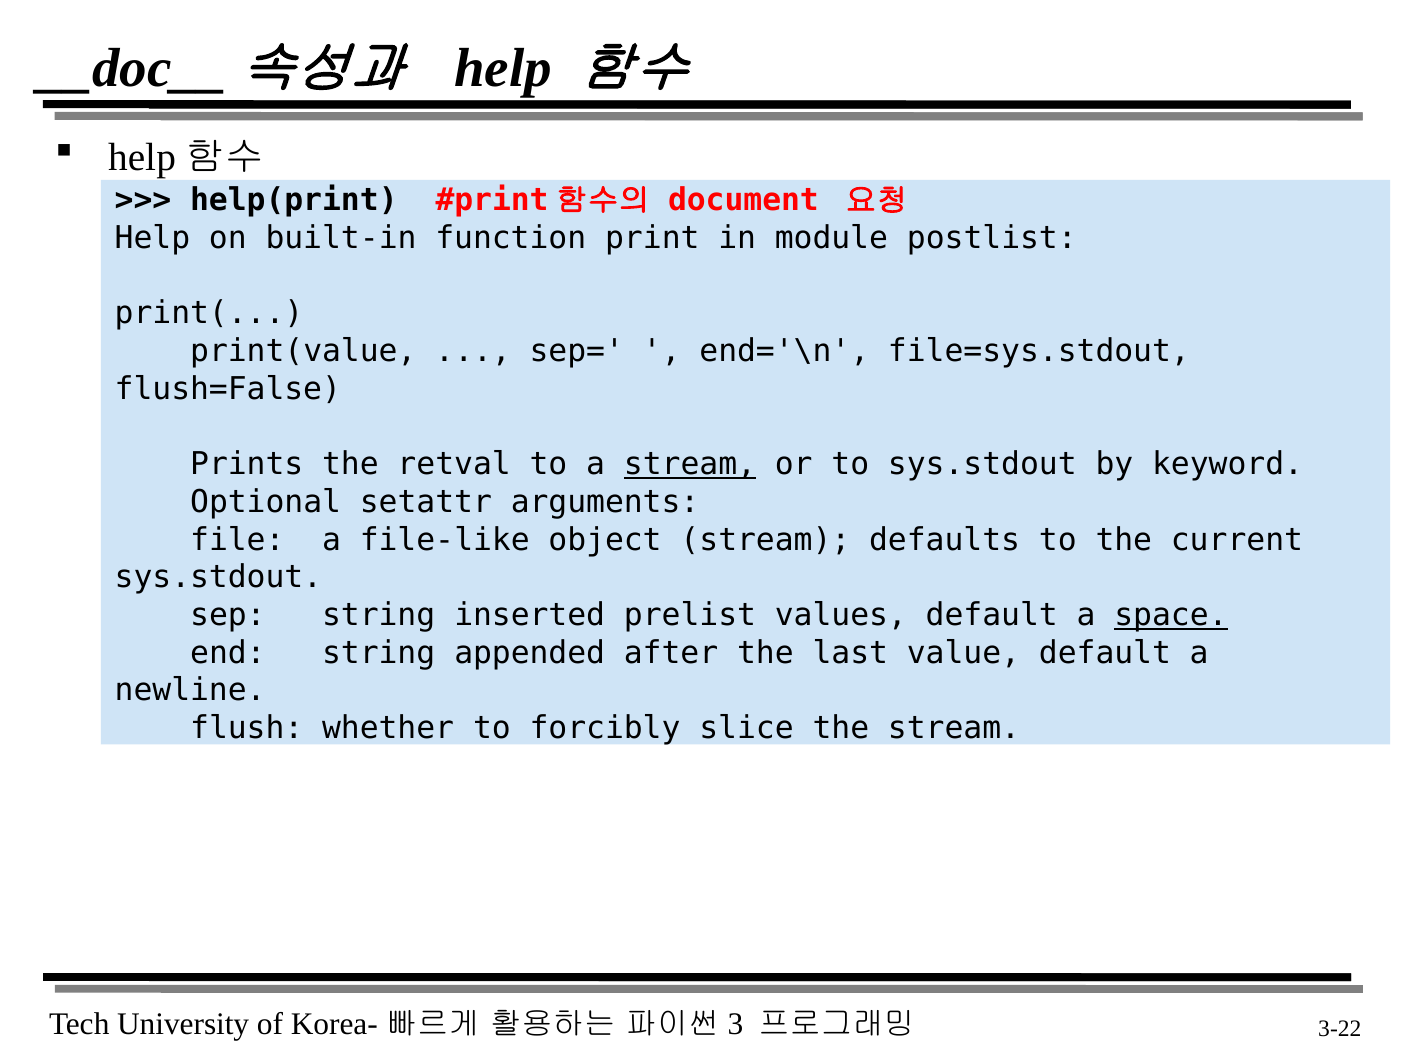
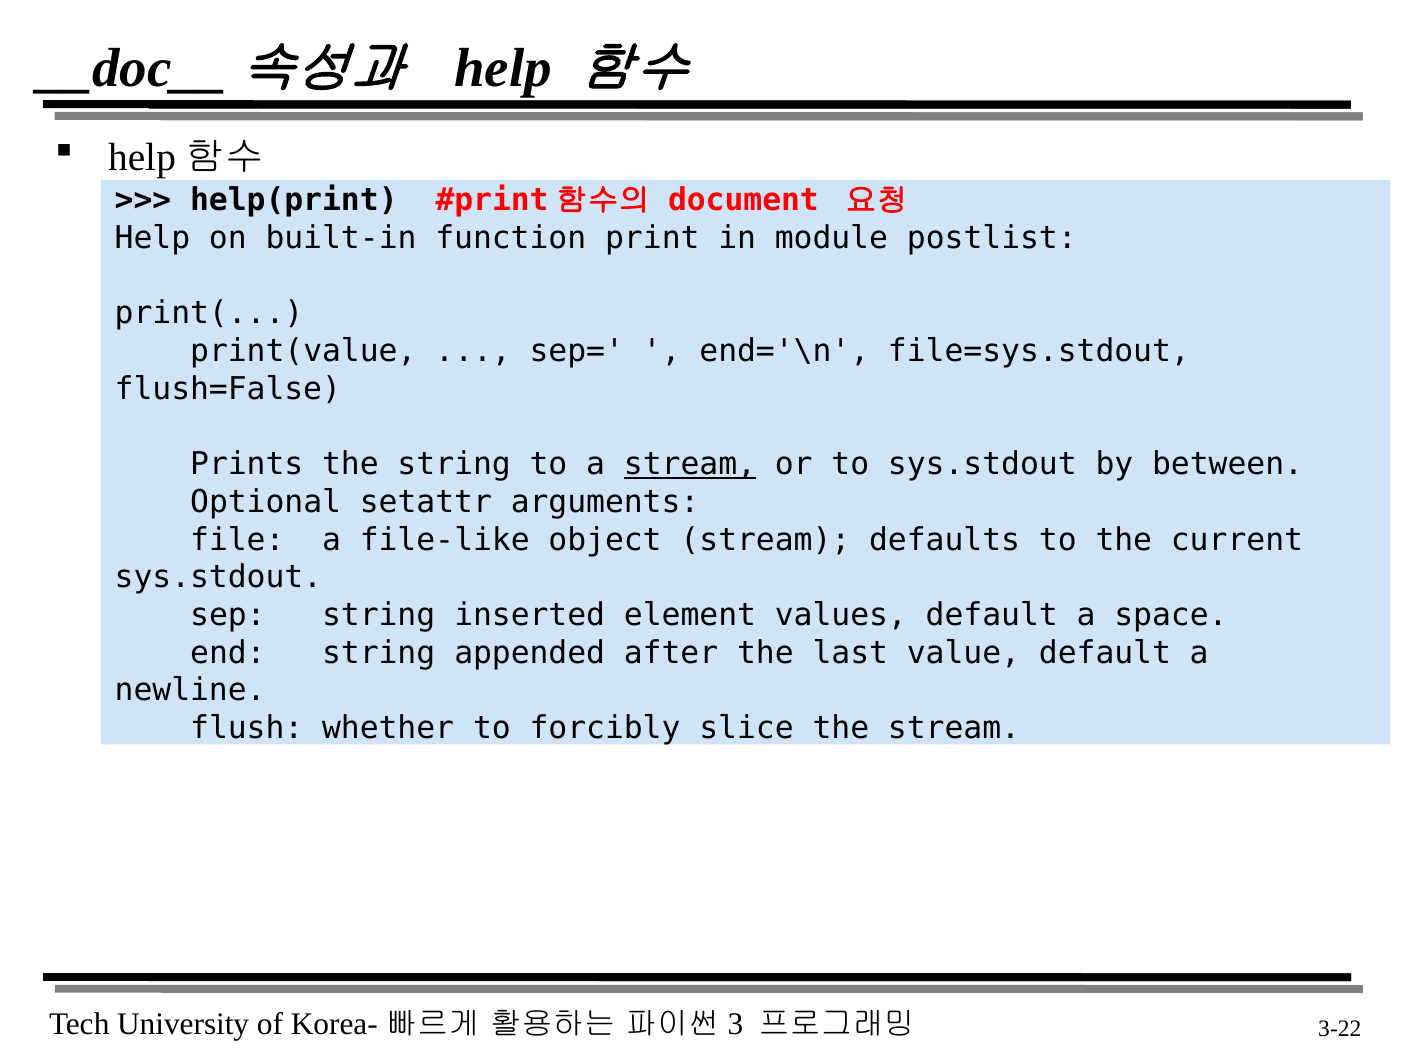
the retval: retval -> string (454, 464)
keyword: keyword -> between (1228, 464)
prelist: prelist -> element (690, 615)
space underline: present -> none (1171, 615)
